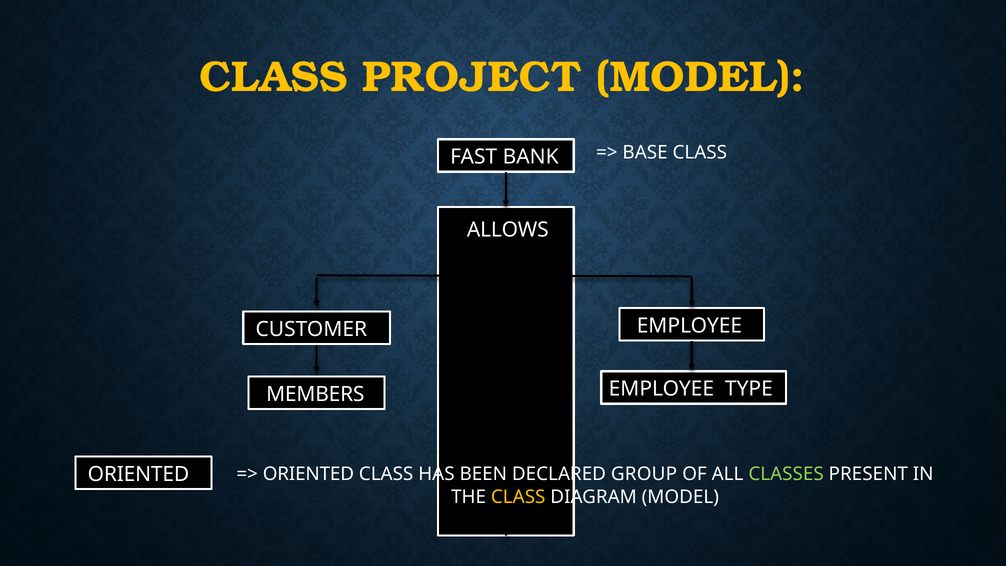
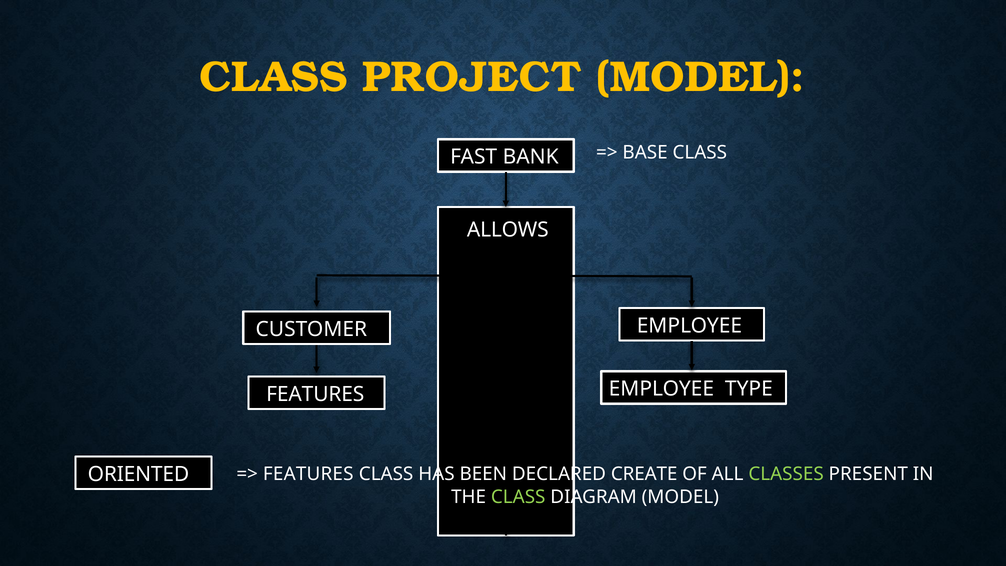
MEMBERS: MEMBERS -> FEATURES (315, 394)
ORIENTED: ORIENTED -> FEATURES (308, 474)
GROUP: GROUP -> CREATE (644, 474)
CLASS colour: yellow -> light green (518, 497)
